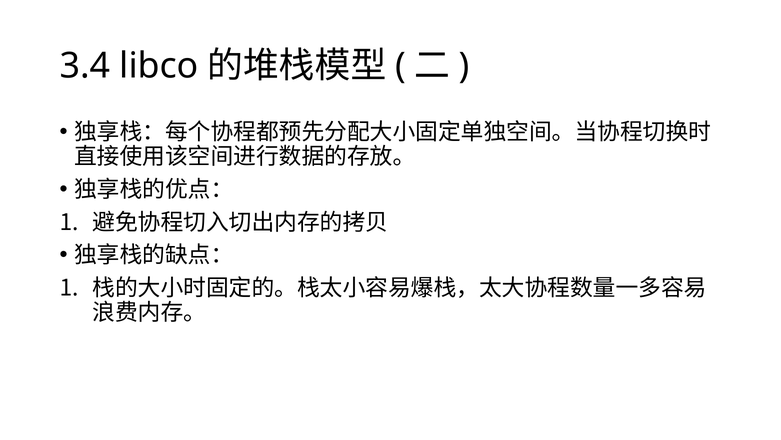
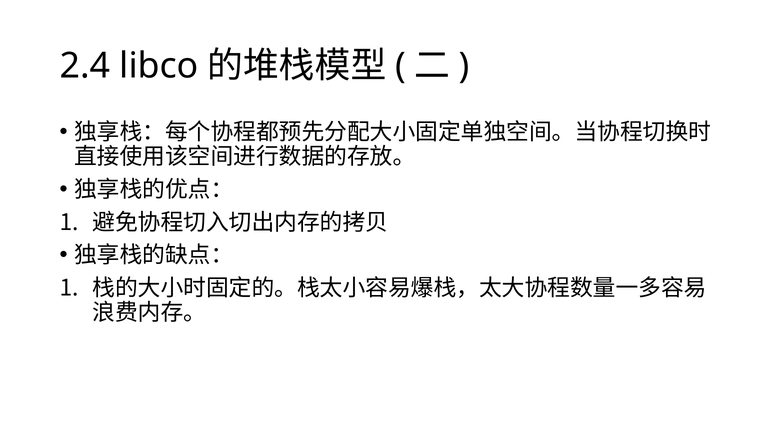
3.4: 3.4 -> 2.4 (85, 66)
